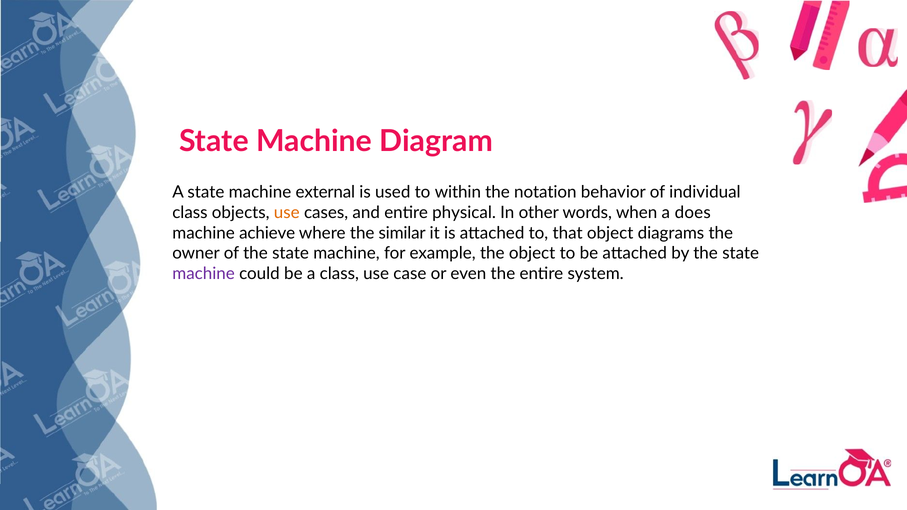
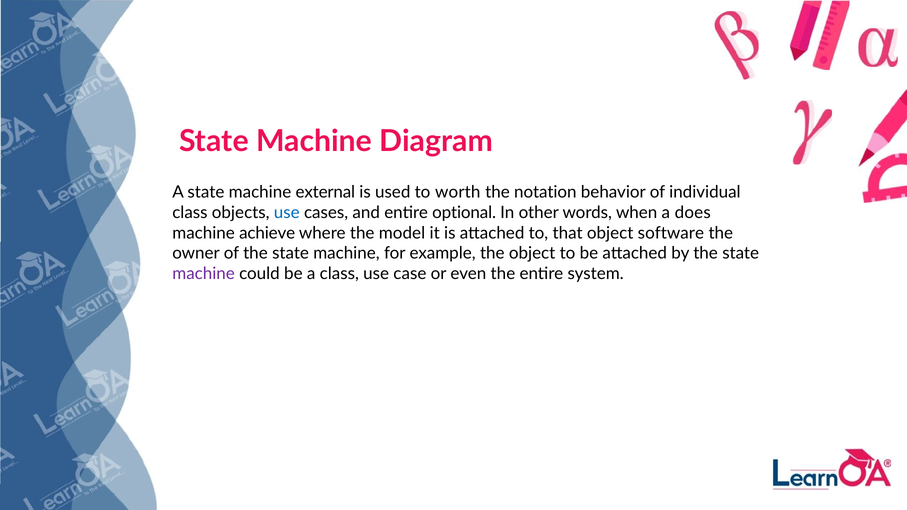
within: within -> worth (458, 192)
use colour: orange -> blue (287, 213)
physical: physical -> optional (464, 213)
similar: similar -> model (402, 233)
diagrams: diagrams -> software (671, 233)
